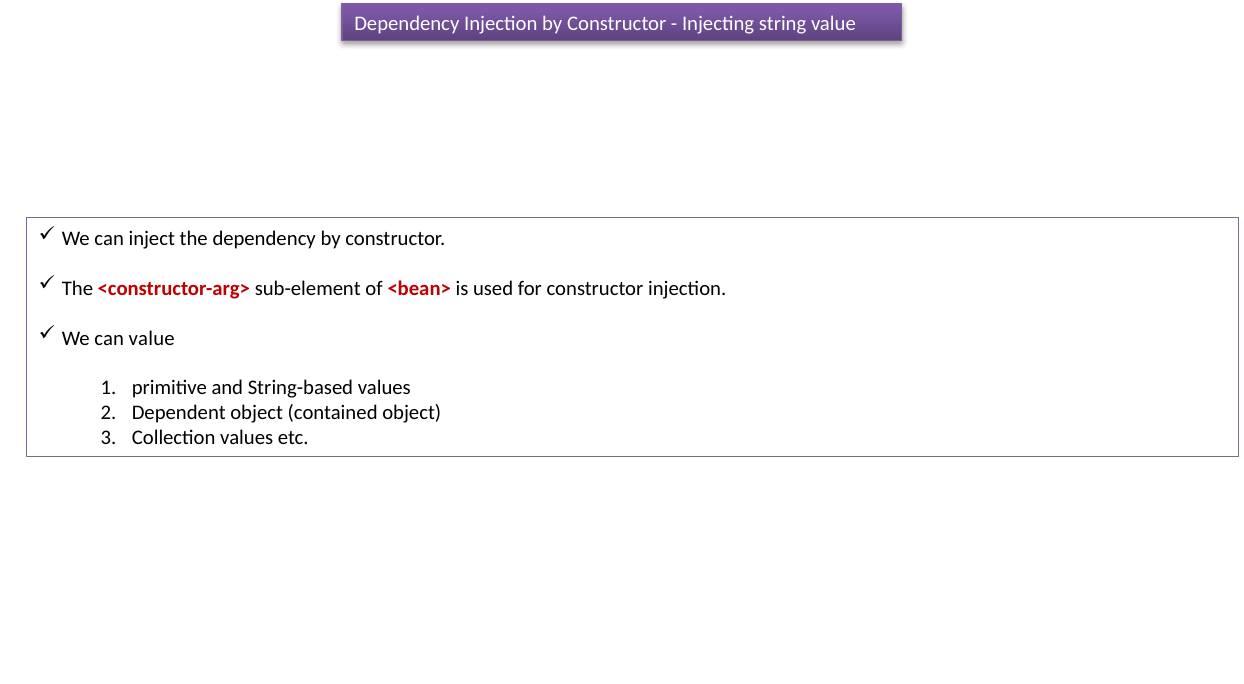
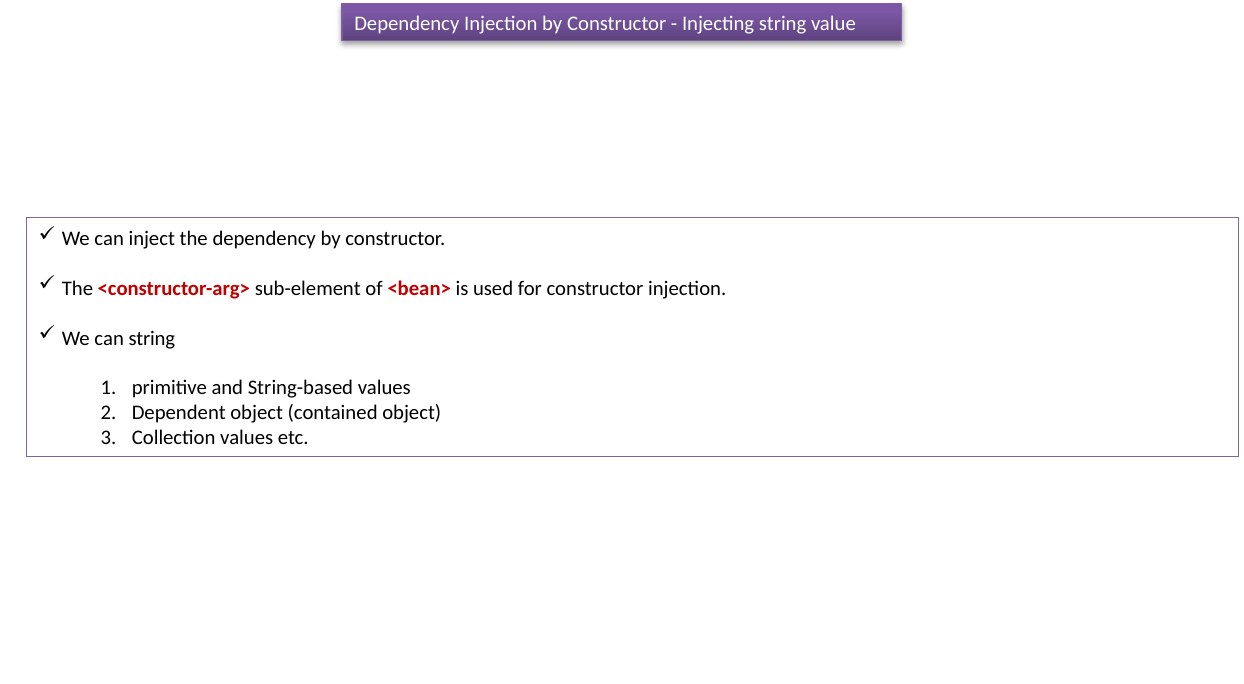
can value: value -> string (152, 338)
